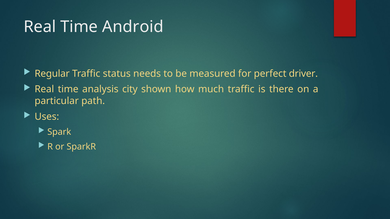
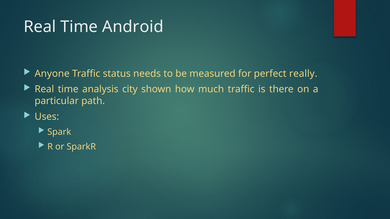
Regular: Regular -> Anyone (52, 74)
driver: driver -> really (303, 74)
